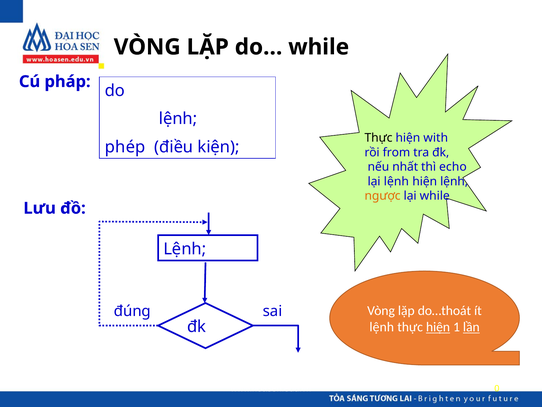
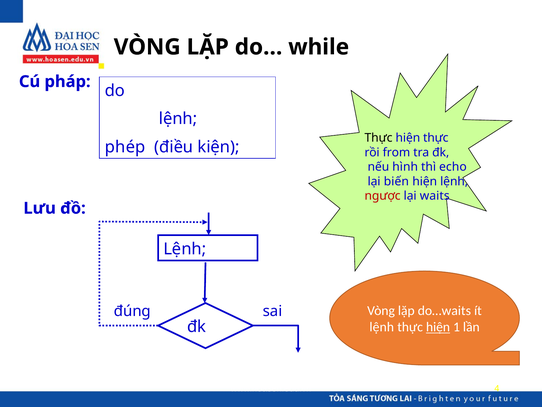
hiện with: with -> thực (436, 138)
nhất: nhất -> hình (405, 167)
lại lệnh: lệnh -> biến (396, 181)
ngược colour: orange -> red (383, 196)
lại while: while -> waits (435, 196)
do…thoát: do…thoát -> do…waits (444, 310)
lần underline: present -> none (471, 327)
0: 0 -> 4 (497, 388)
